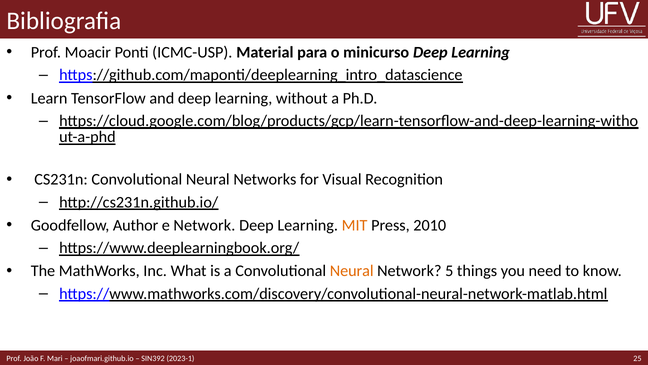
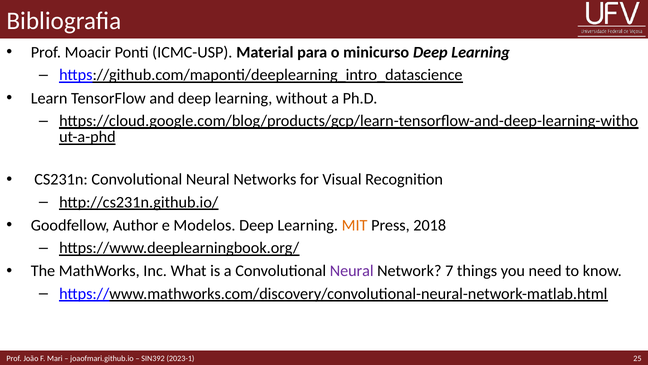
e Network: Network -> Modelos (204, 225)
2010: 2010 -> 2018 (430, 225)
Neural colour: orange -> purple (352, 271)
5: 5 -> 7 (449, 271)
